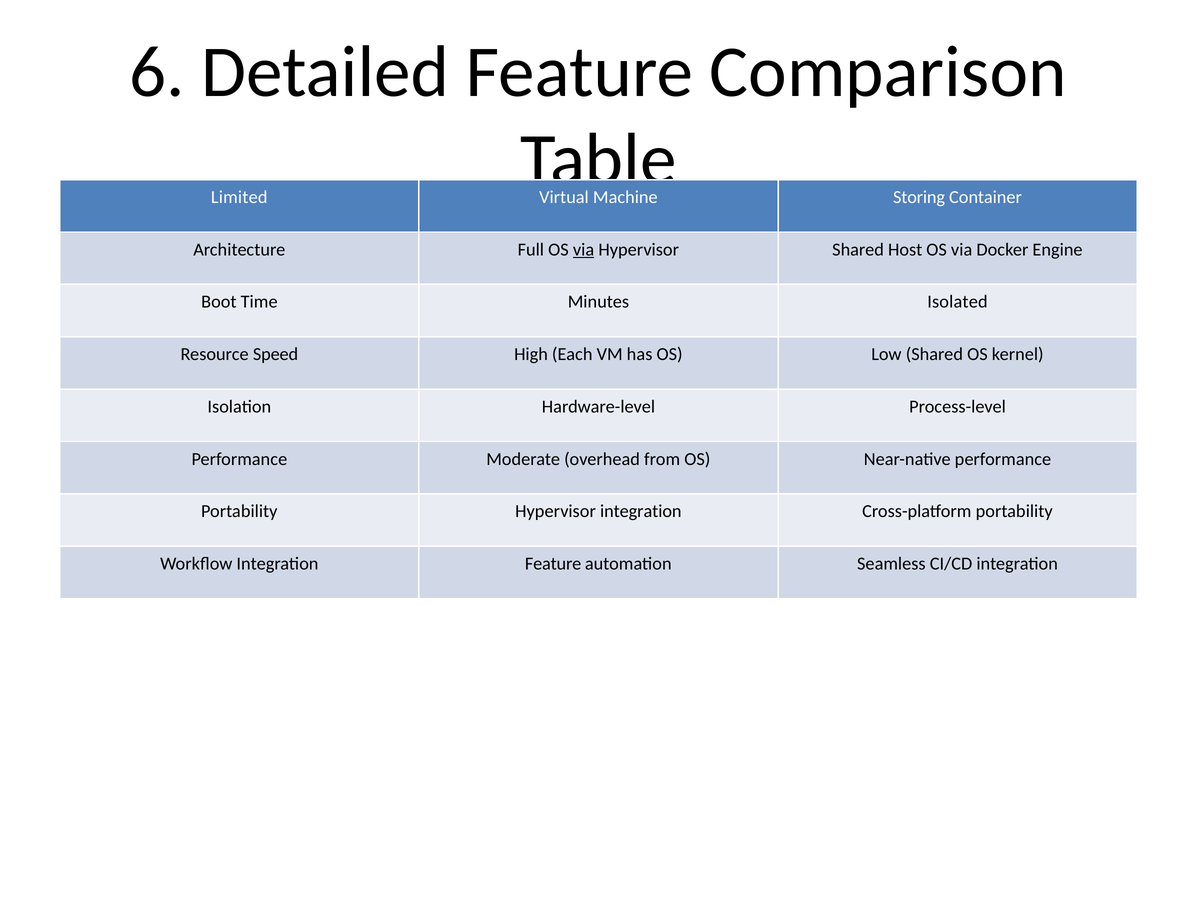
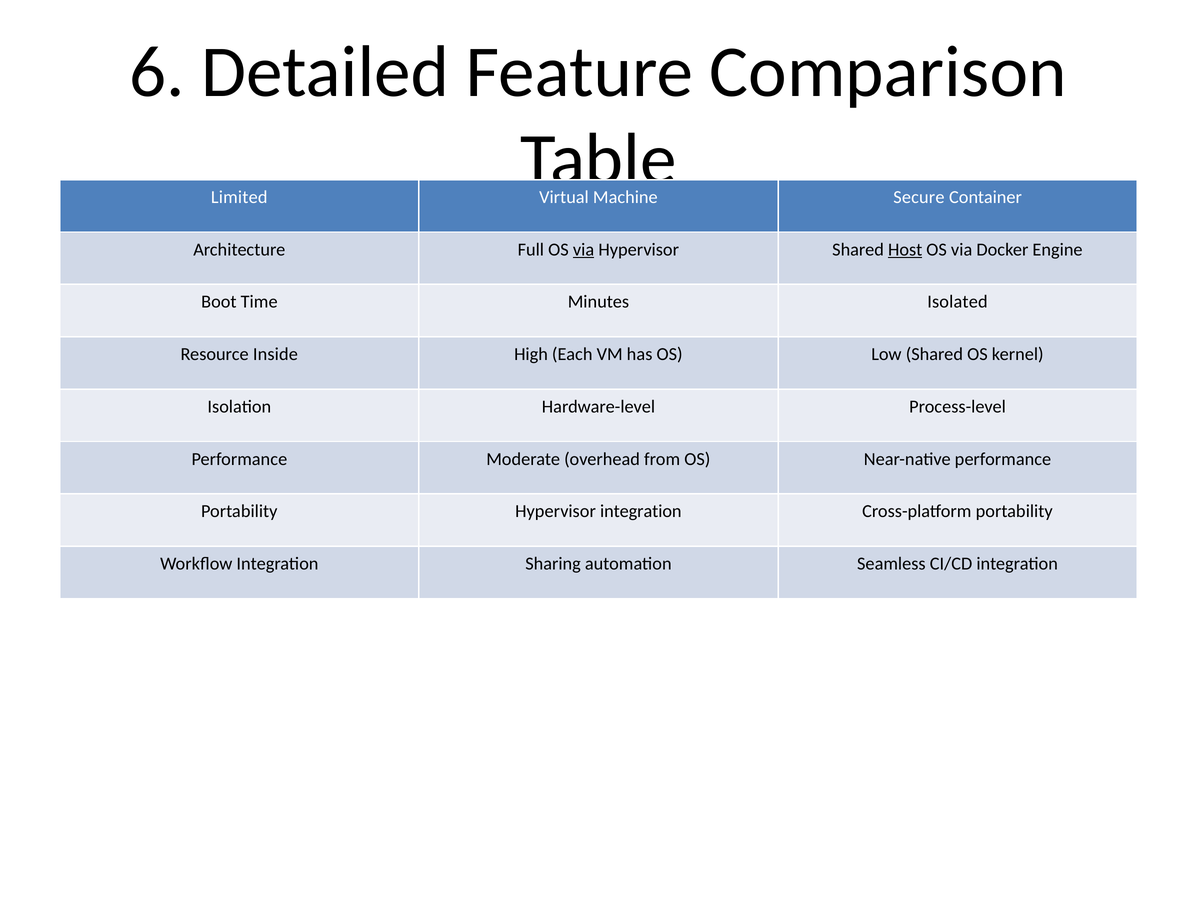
Storing: Storing -> Secure (919, 197)
Host underline: none -> present (905, 249)
Speed: Speed -> Inside (275, 354)
Integration Feature: Feature -> Sharing (553, 564)
